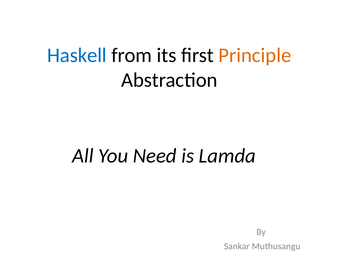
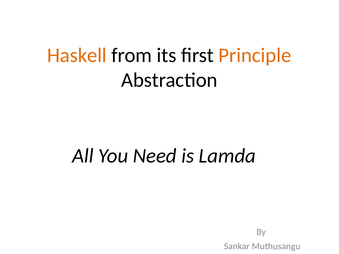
Haskell colour: blue -> orange (77, 55)
